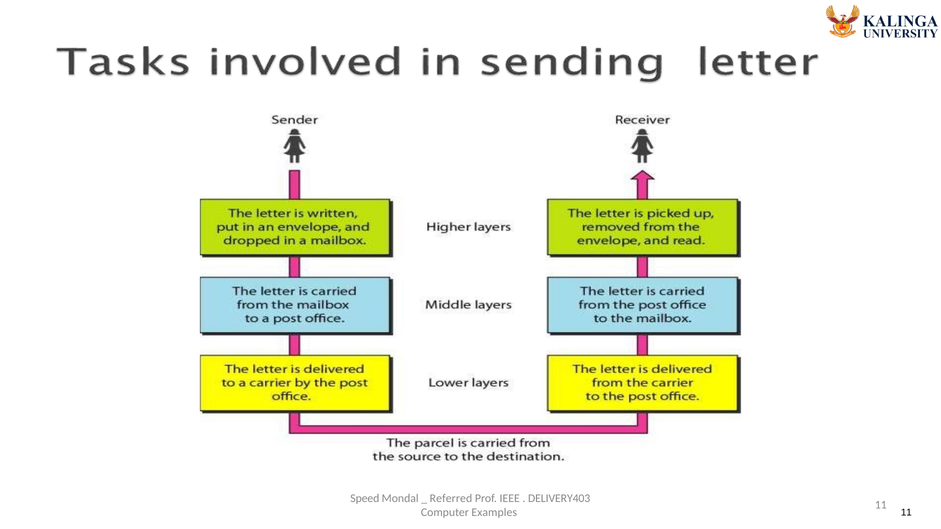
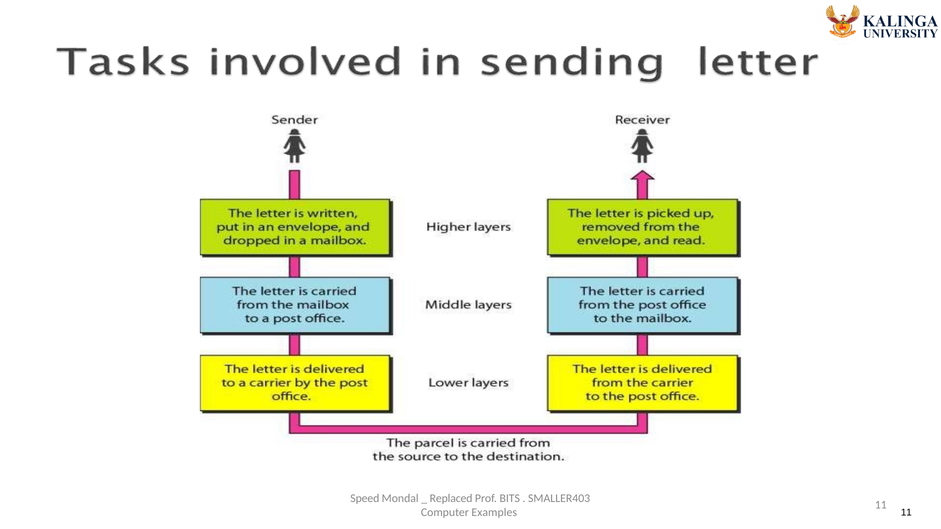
Referred: Referred -> Replaced (451, 498)
IEEE: IEEE -> BITS (510, 498)
DELIVERY403: DELIVERY403 -> SMALLER403 (559, 498)
